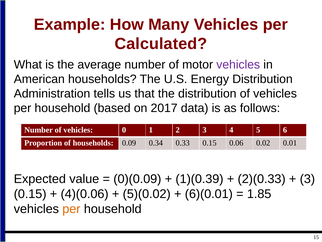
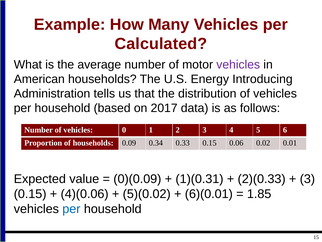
Energy Distribution: Distribution -> Introducing (262, 79)
1)(0.39: 1)(0.39 -> 1)(0.31 (199, 179)
per colour: orange -> blue (71, 209)
